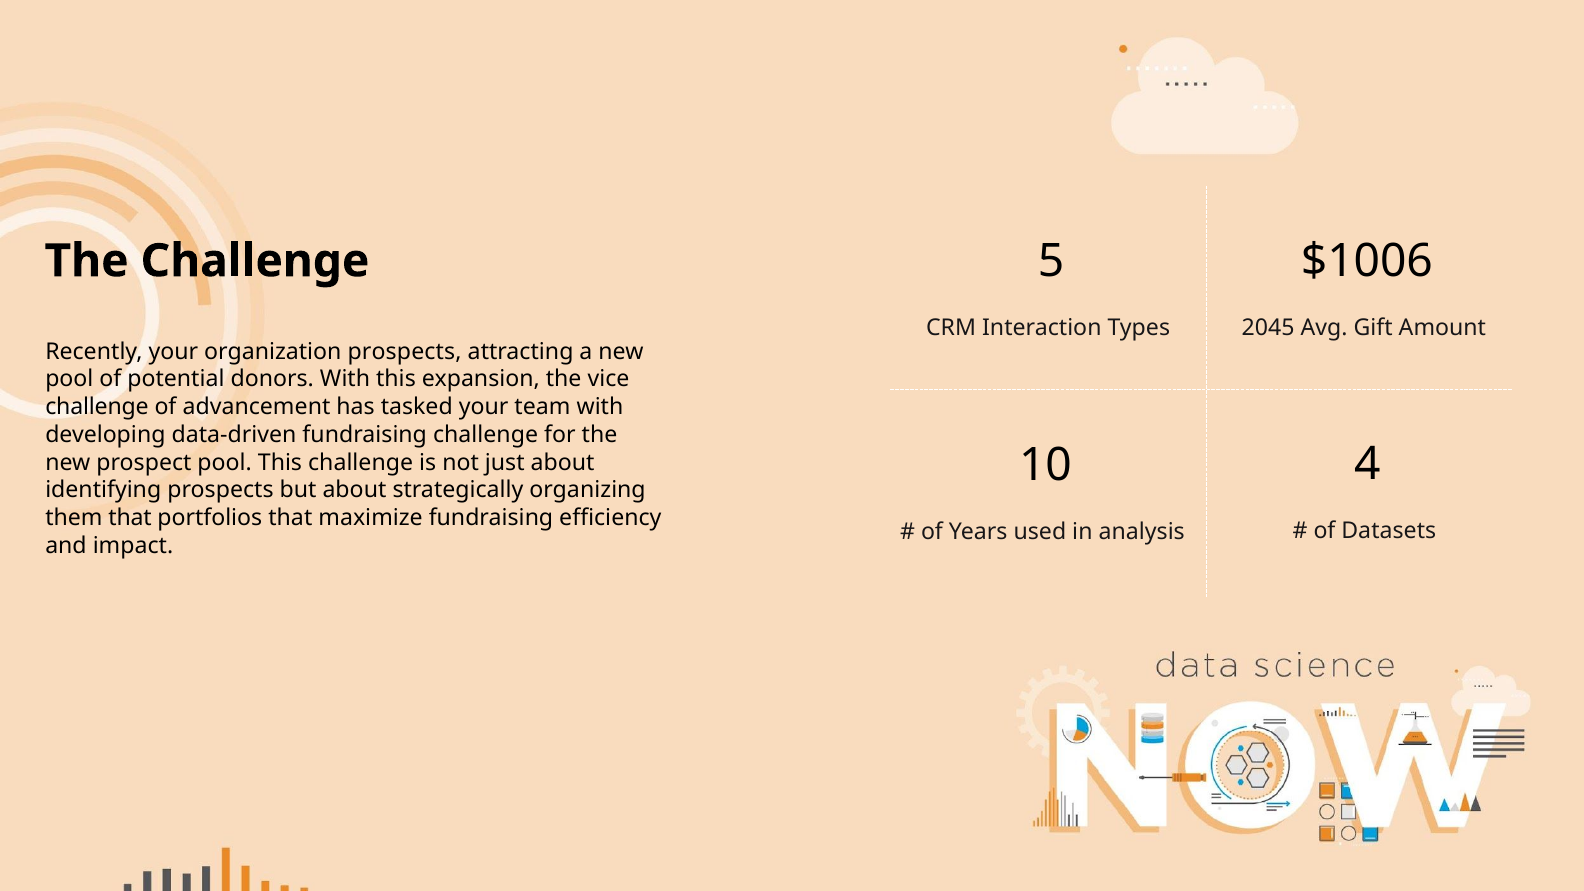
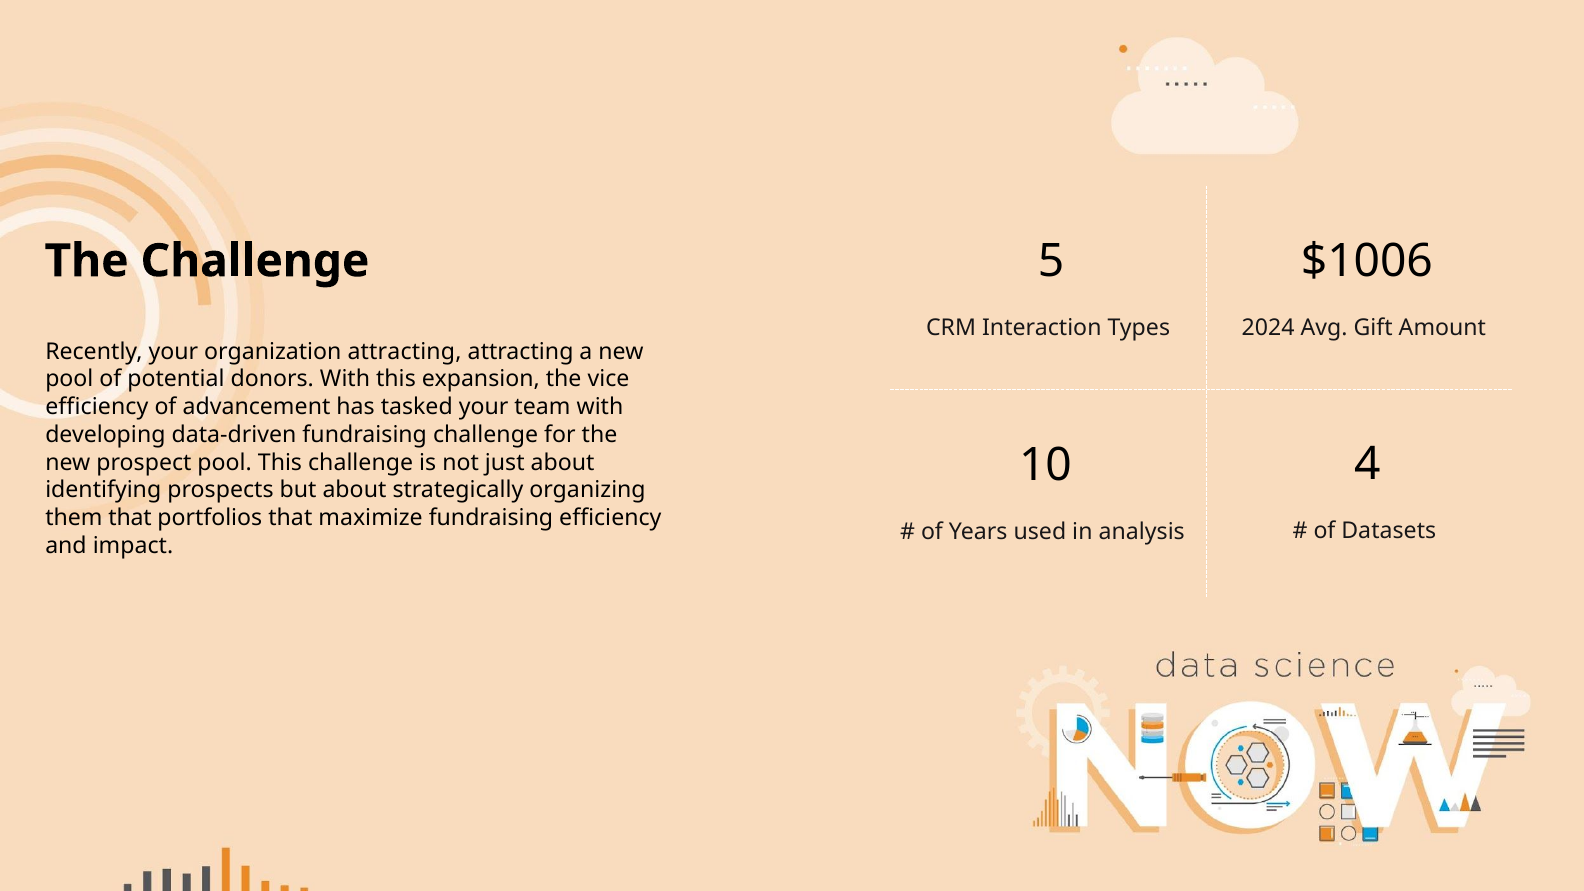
2045: 2045 -> 2024 (1268, 328)
organization prospects: prospects -> attracting (405, 351)
challenge: challenge -> efficiency (97, 407)
